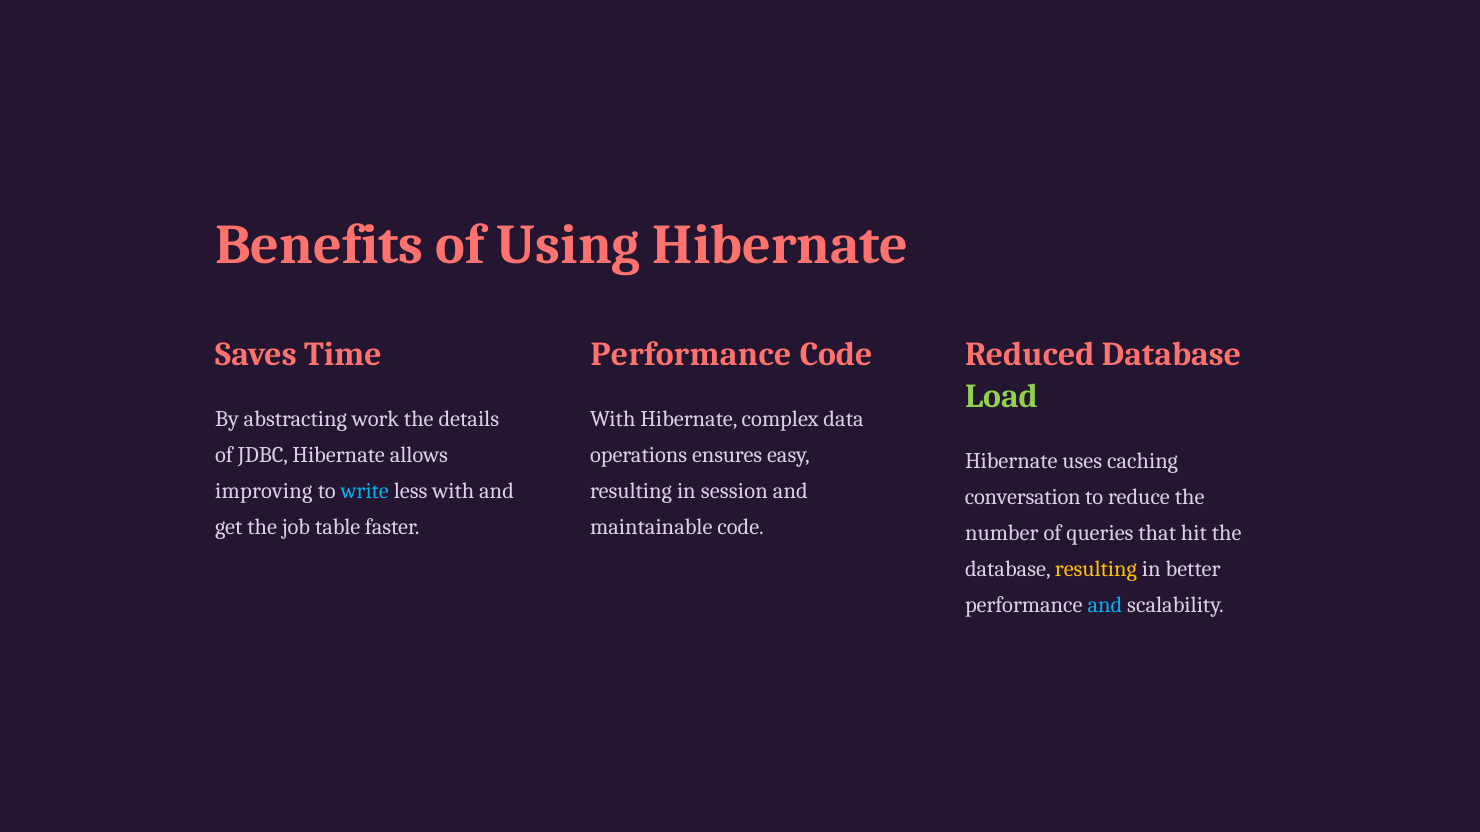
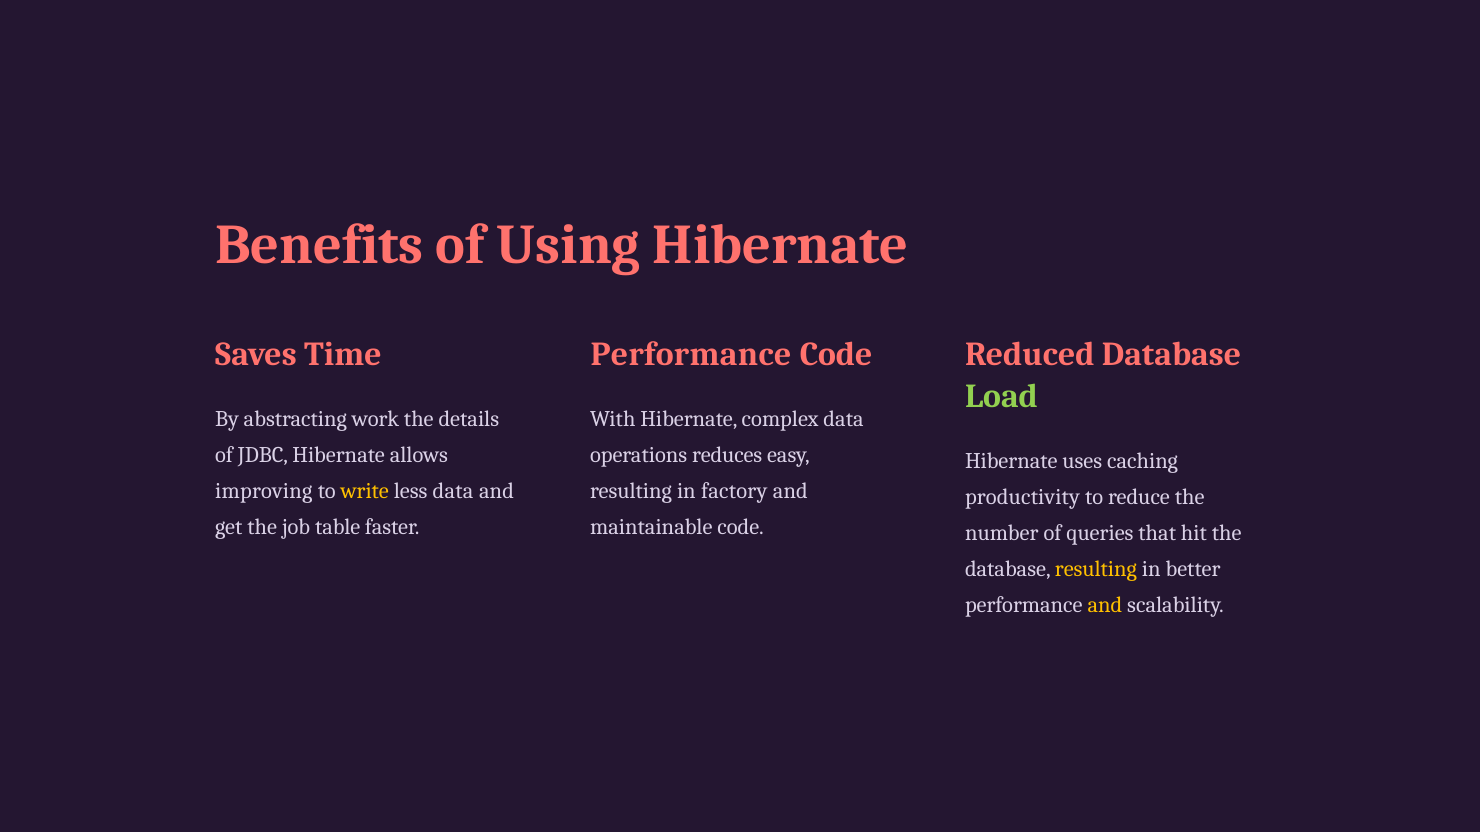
ensures: ensures -> reduces (727, 455)
write colour: light blue -> yellow (365, 491)
less with: with -> data (453, 491)
session: session -> factory (734, 491)
conversation: conversation -> productivity (1023, 497)
and colour: light blue -> yellow (1105, 605)
